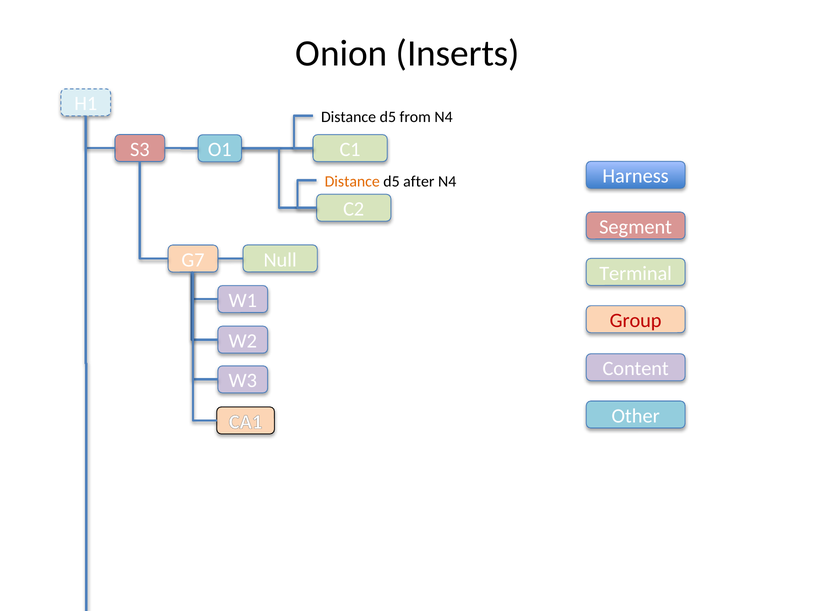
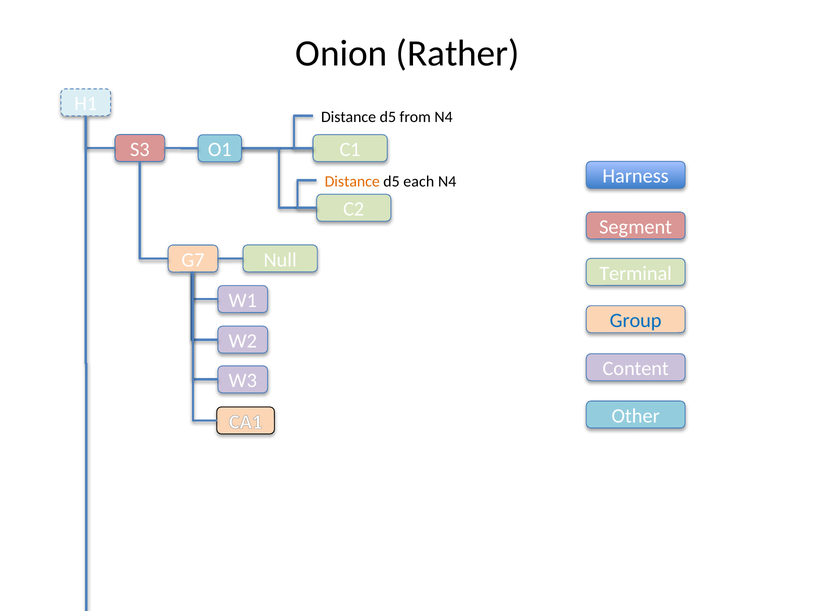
Inserts: Inserts -> Rather (458, 54)
after: after -> each (419, 182)
Group colour: red -> blue (636, 321)
